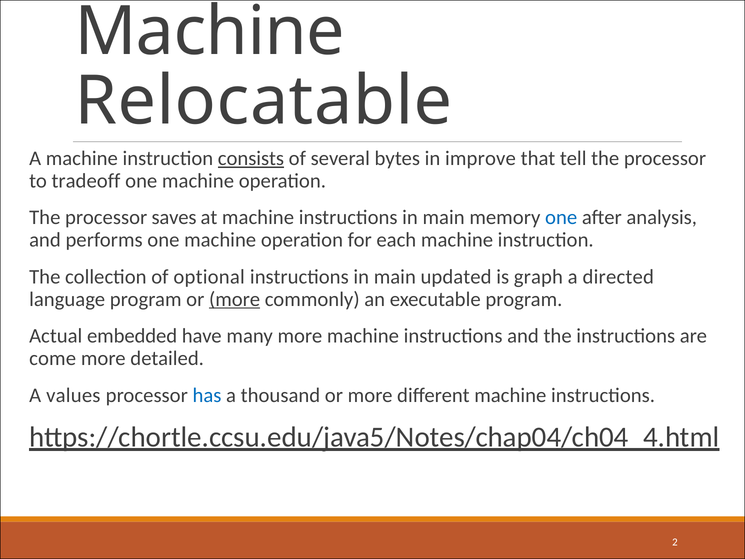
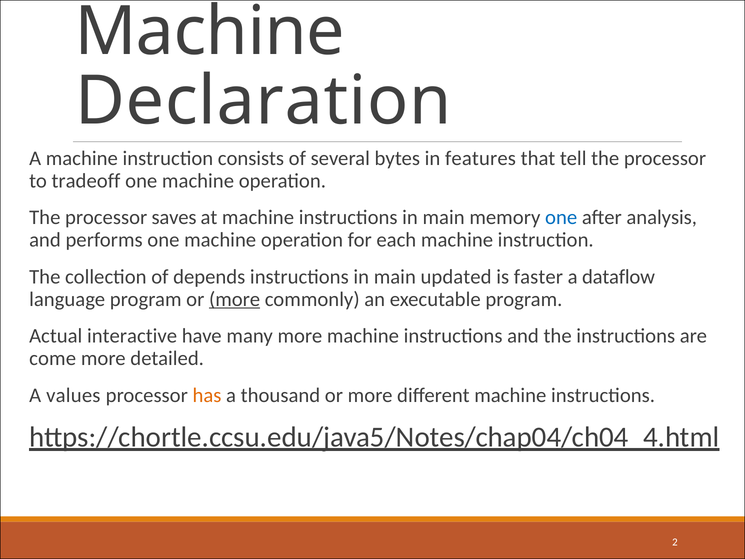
Relocatable: Relocatable -> Declaration (263, 101)
consists underline: present -> none (251, 158)
improve: improve -> features (480, 158)
optional: optional -> depends (209, 277)
graph: graph -> faster (538, 277)
directed: directed -> dataflow (618, 277)
embedded: embedded -> interactive (132, 336)
has colour: blue -> orange (207, 395)
